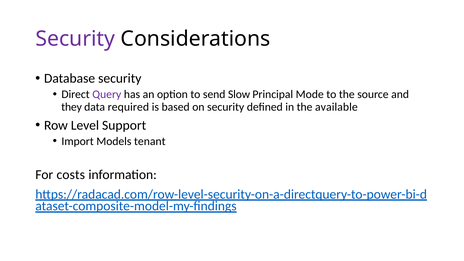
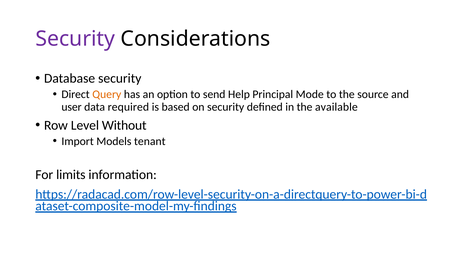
Query colour: purple -> orange (107, 94)
Slow: Slow -> Help (239, 94)
they: they -> user (72, 107)
Support: Support -> Without (124, 125)
costs: costs -> limits (71, 175)
